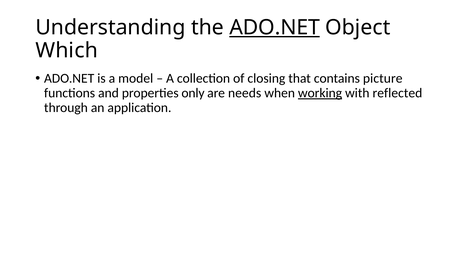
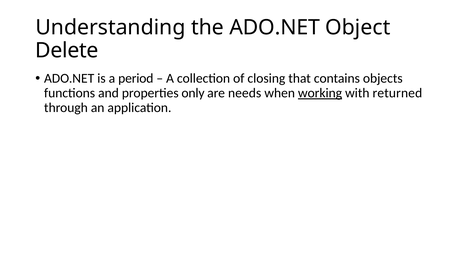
ADO.NET underline: present -> none (275, 27)
Which: Which -> Delete (67, 50)
model: model -> period (136, 78)
picture: picture -> objects (383, 78)
reflected: reflected -> returned (397, 93)
